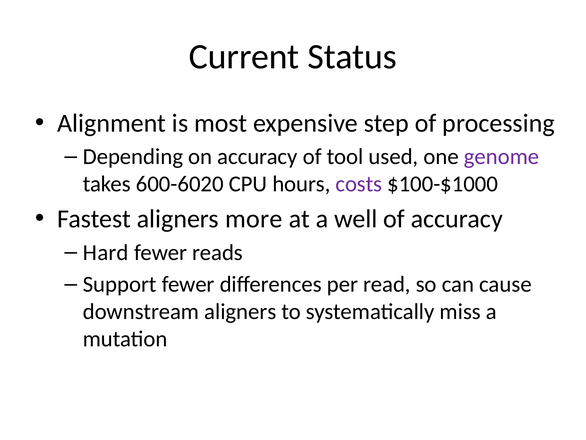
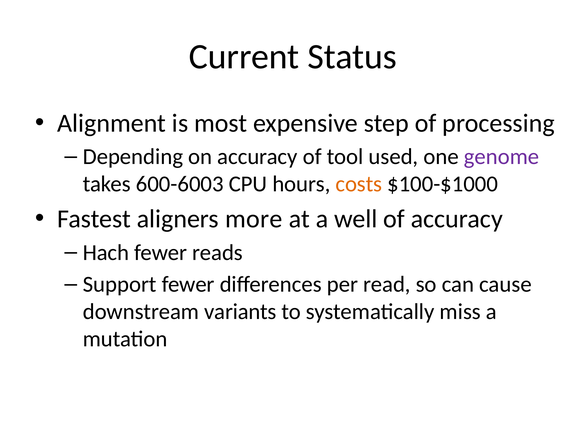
600-6020: 600-6020 -> 600-6003 (180, 184)
costs colour: purple -> orange (359, 184)
Hard: Hard -> Hach (106, 252)
downstream aligners: aligners -> variants (240, 311)
